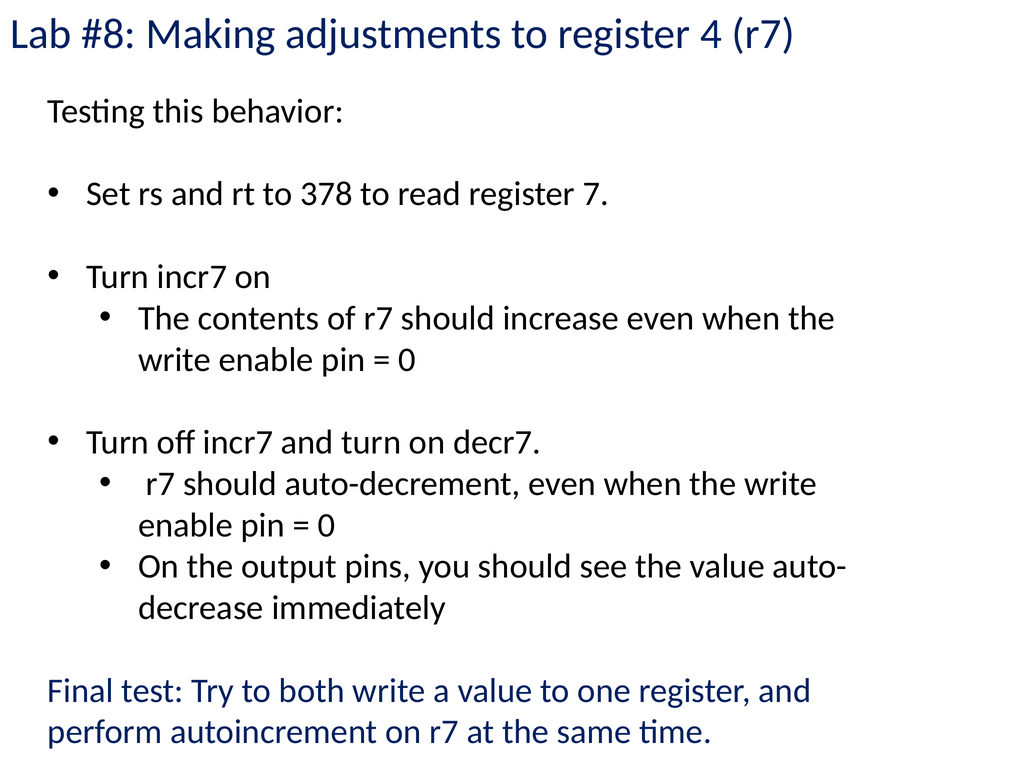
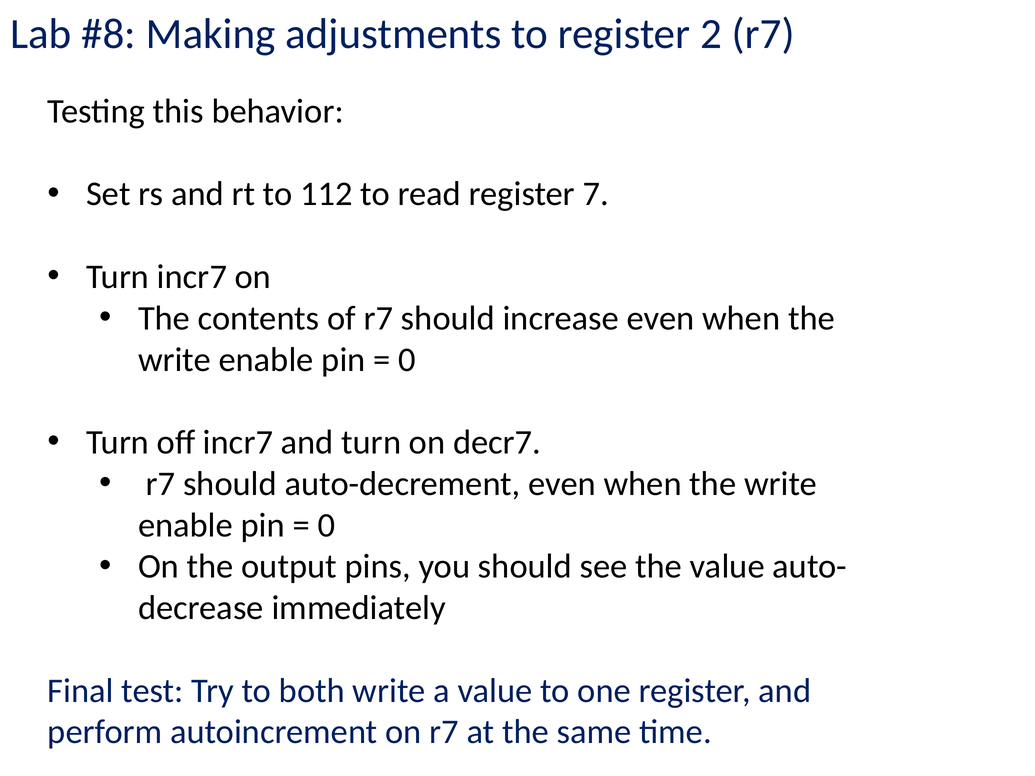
4: 4 -> 2 (711, 34)
378: 378 -> 112 (326, 194)
